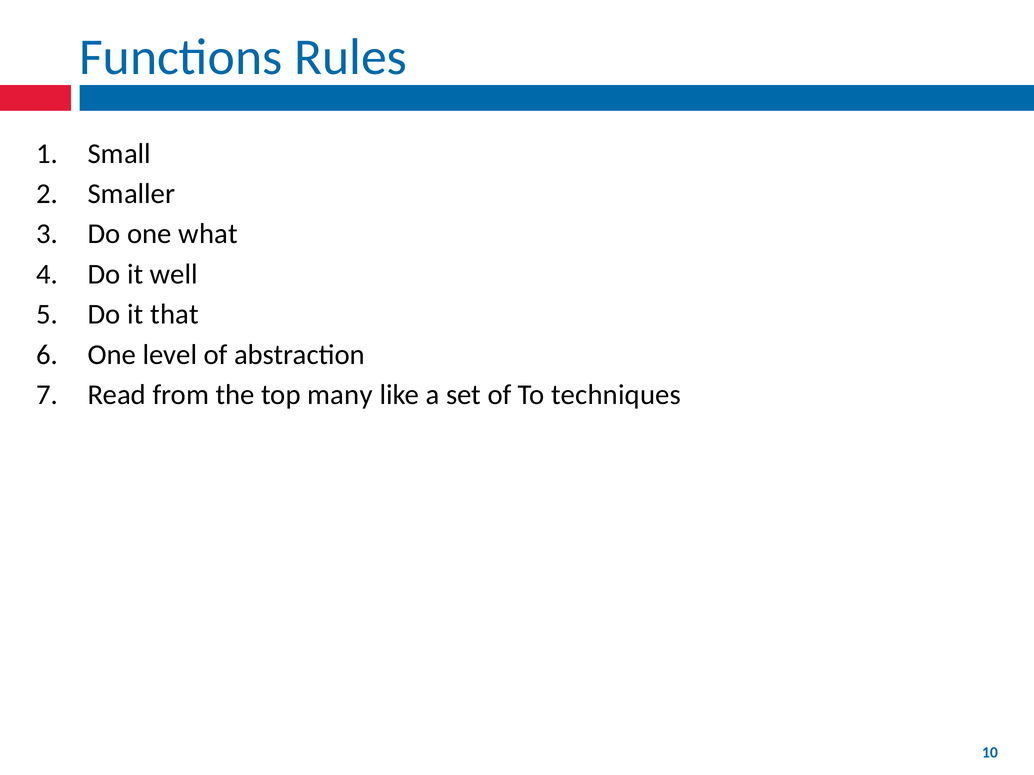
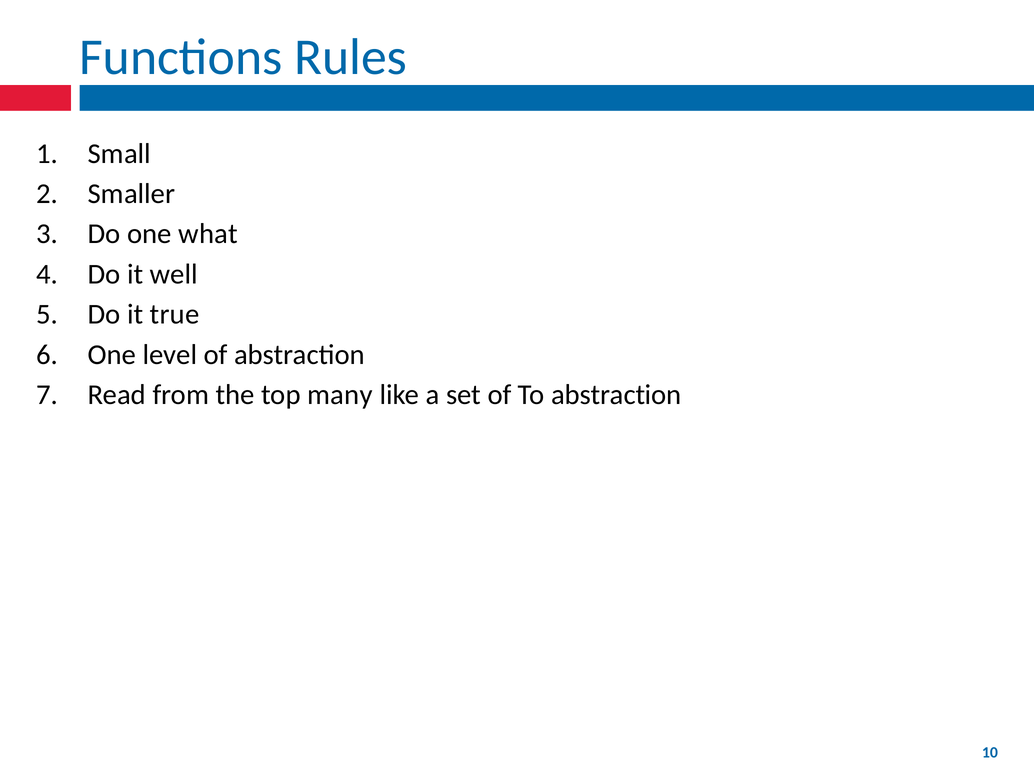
that: that -> true (175, 315)
To techniques: techniques -> abstraction (616, 395)
